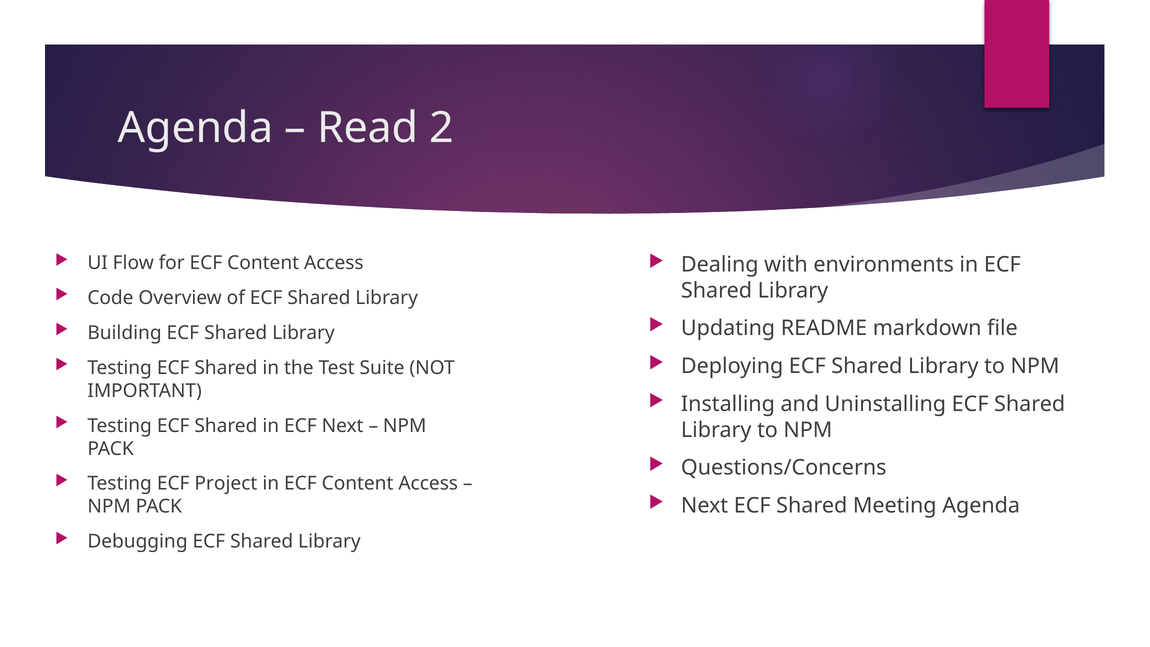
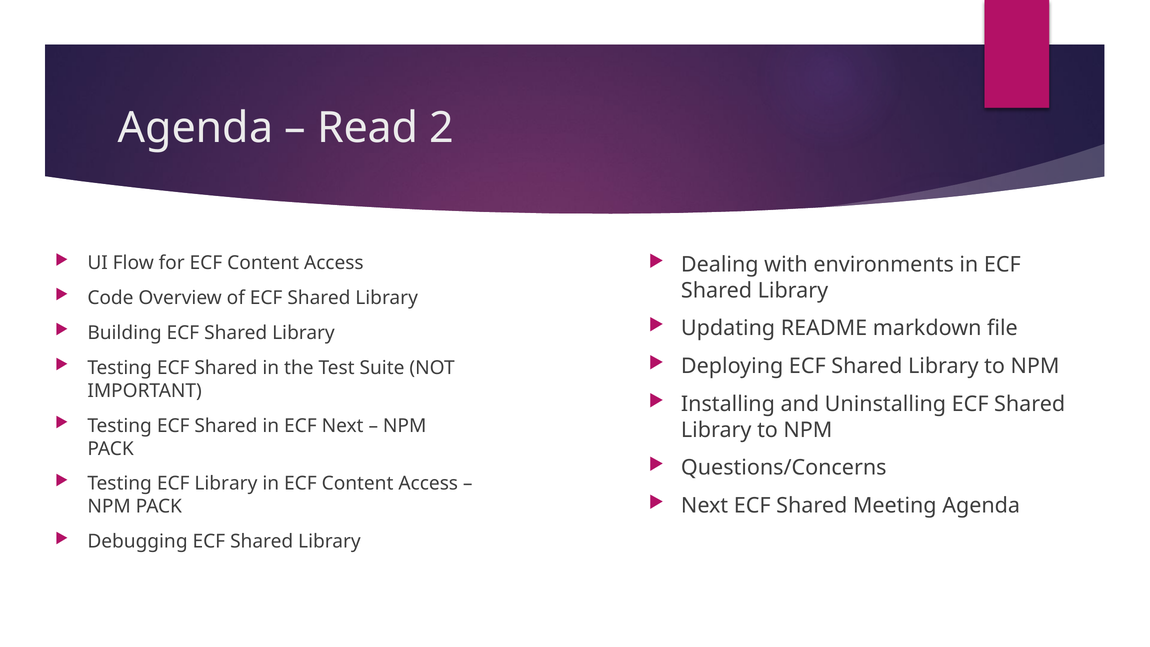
ECF Project: Project -> Library (226, 484)
